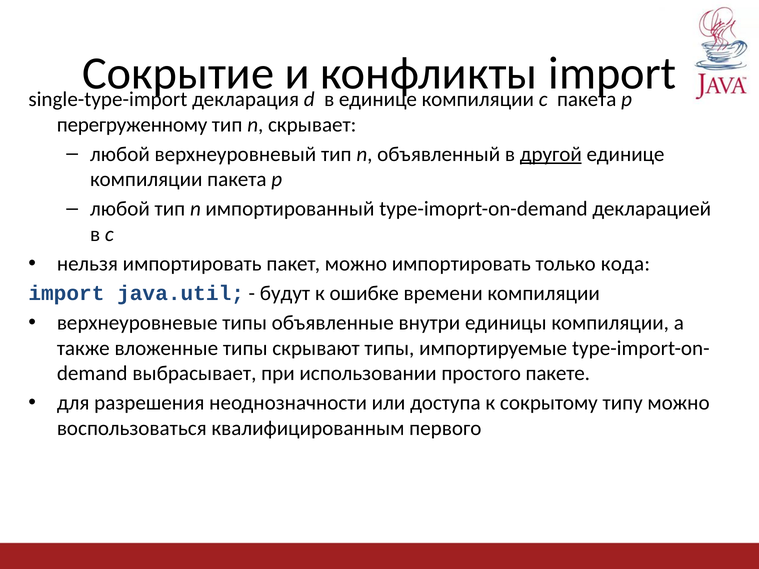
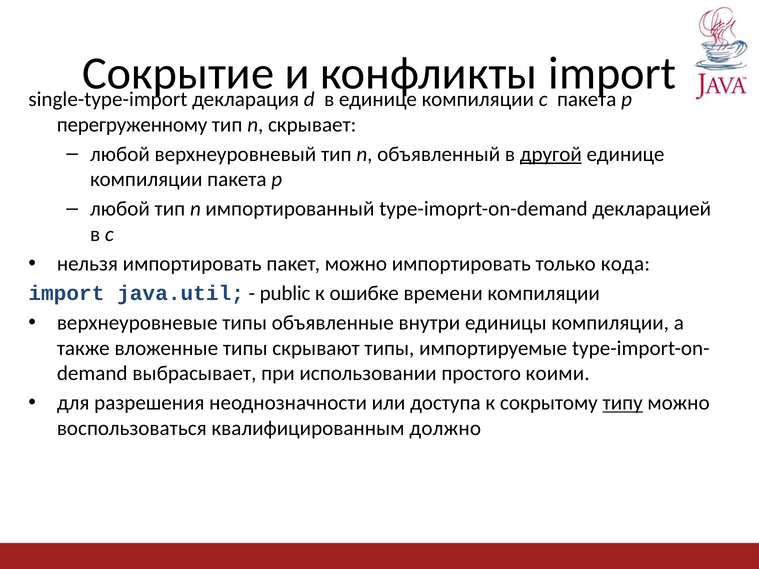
будут: будут -> public (285, 293)
пакете: пакете -> коими (558, 374)
типу underline: none -> present (623, 403)
первого: первого -> должно (445, 428)
